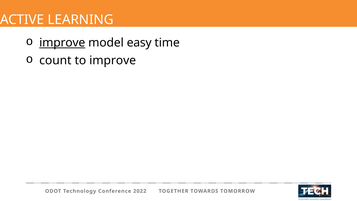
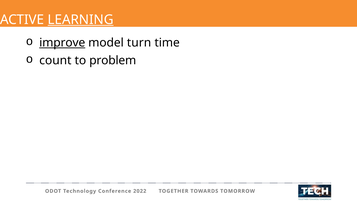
LEARNING underline: none -> present (81, 20)
easy: easy -> turn (139, 43)
to improve: improve -> problem (113, 60)
